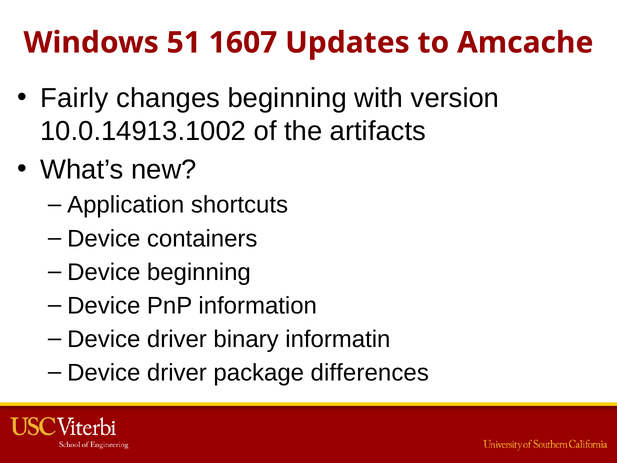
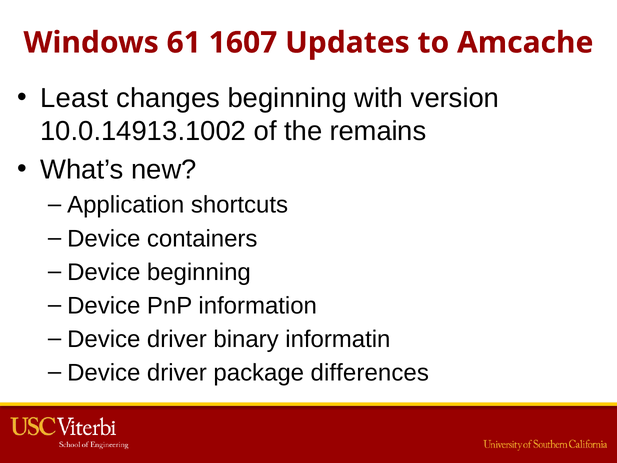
51: 51 -> 61 (184, 43)
Fairly: Fairly -> Least (74, 98)
artifacts: artifacts -> remains (378, 131)
